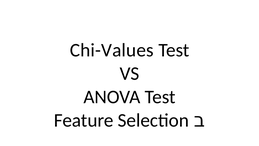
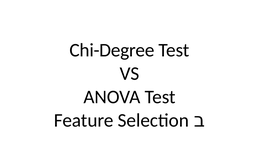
Chi-Values: Chi-Values -> Chi-Degree (112, 50)
